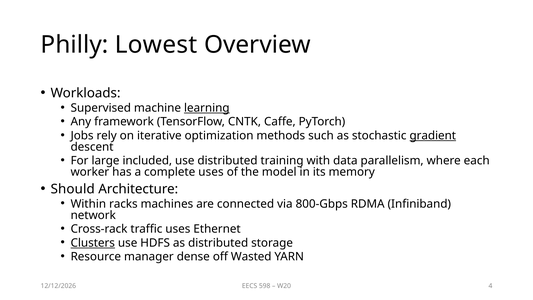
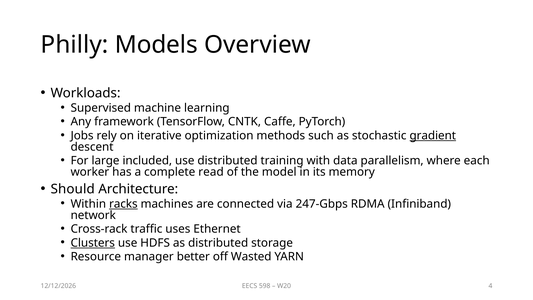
Lowest: Lowest -> Models (156, 45)
learning underline: present -> none (207, 108)
complete uses: uses -> read (211, 172)
racks underline: none -> present (123, 204)
800-Gbps: 800-Gbps -> 247-Gbps (322, 204)
dense: dense -> better (193, 257)
